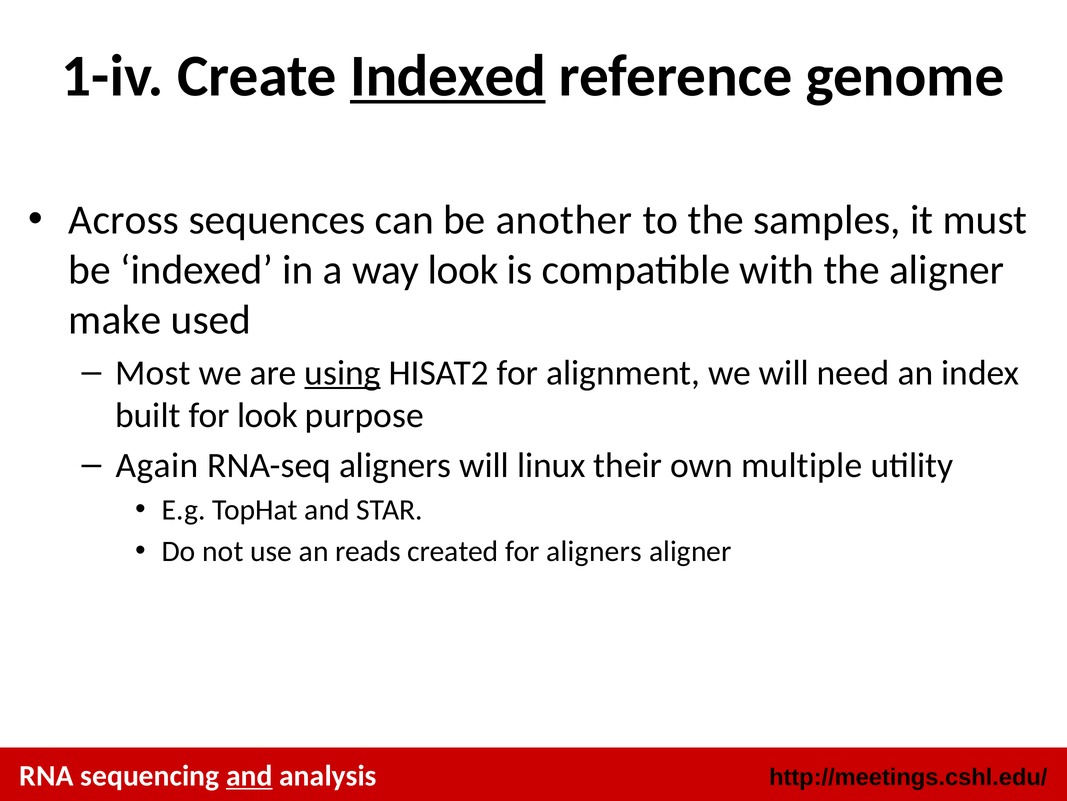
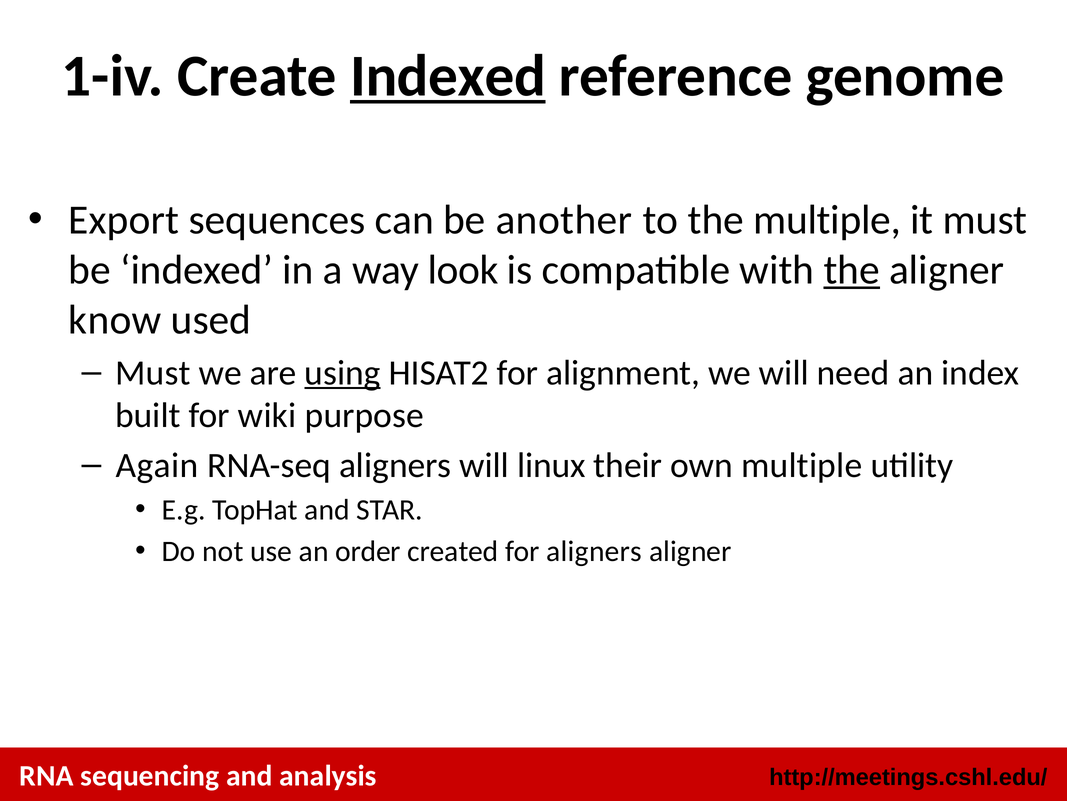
Across: Across -> Export (124, 220)
the samples: samples -> multiple (827, 220)
the underline: none -> present (852, 270)
make: make -> know (115, 320)
Most: Most -> Must (153, 372)
for look: look -> wiki (267, 415)
reads: reads -> order (368, 551)
and underline: present -> none (249, 775)
